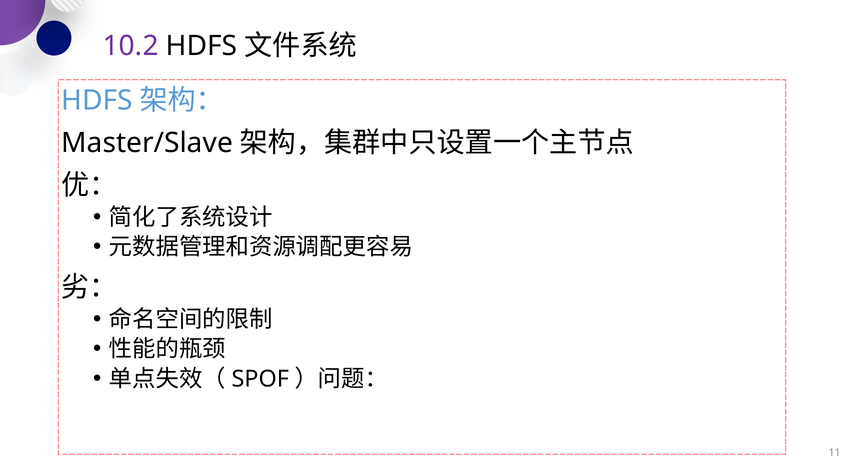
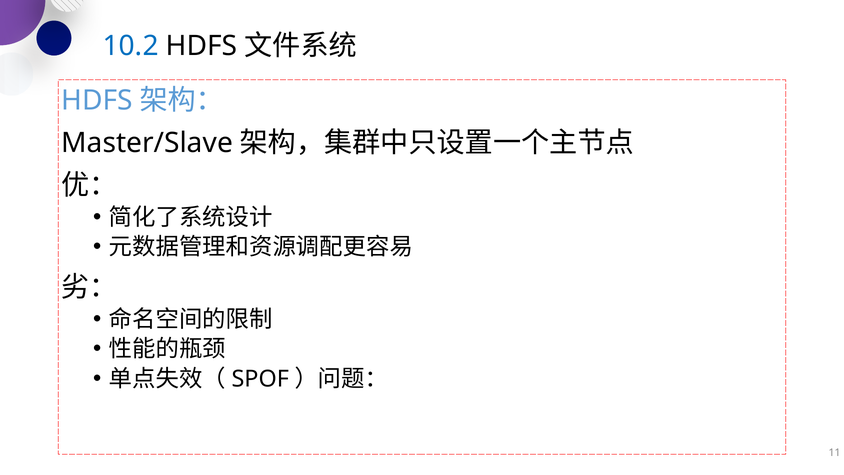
10.2 colour: purple -> blue (131, 46)
